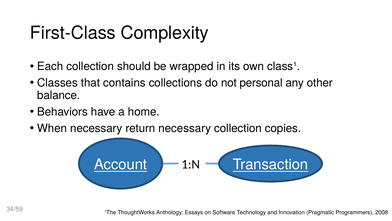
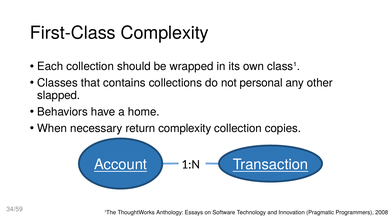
balance: balance -> slapped (59, 95)
return necessary: necessary -> complexity (185, 128)
